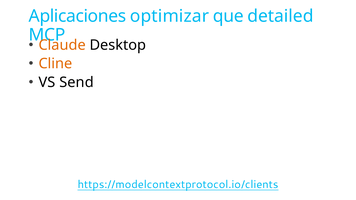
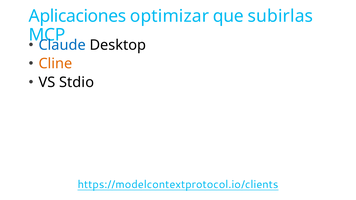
detailed: detailed -> subirlas (280, 16)
Claude colour: orange -> blue (62, 45)
Send: Send -> Stdio (77, 82)
